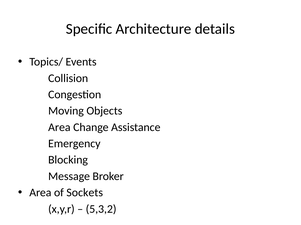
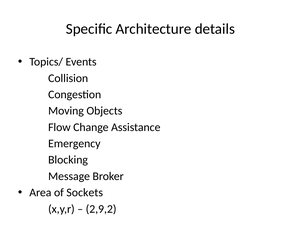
Area: Area -> Flow (59, 128)
5,3,2: 5,3,2 -> 2,9,2 (101, 210)
